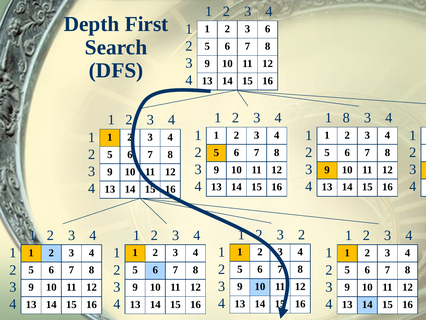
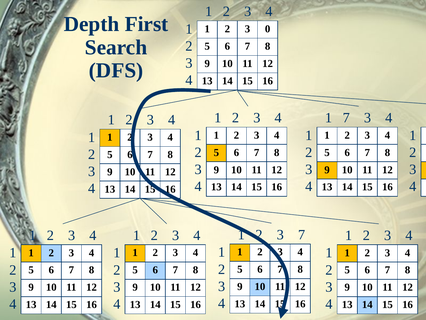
3 6: 6 -> 0 (268, 29)
1 8: 8 -> 7 (346, 118)
2: 2 -> 7 (302, 234)
